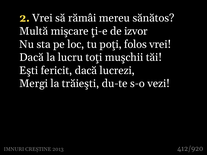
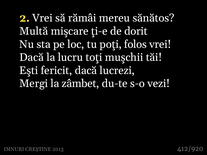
izvor: izvor -> dorit (136, 31)
trăieşti: trăieşti -> zâmbet (81, 84)
